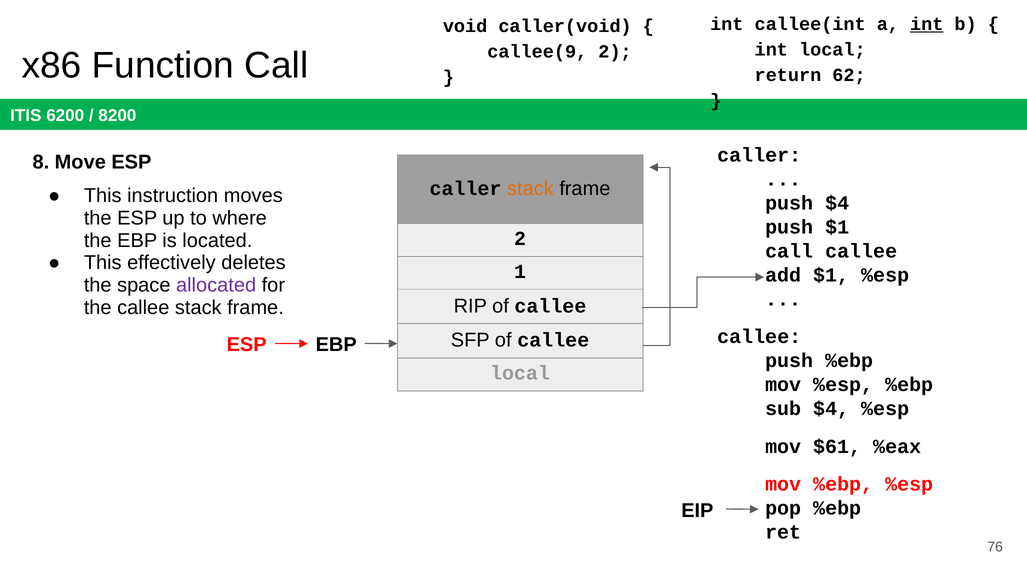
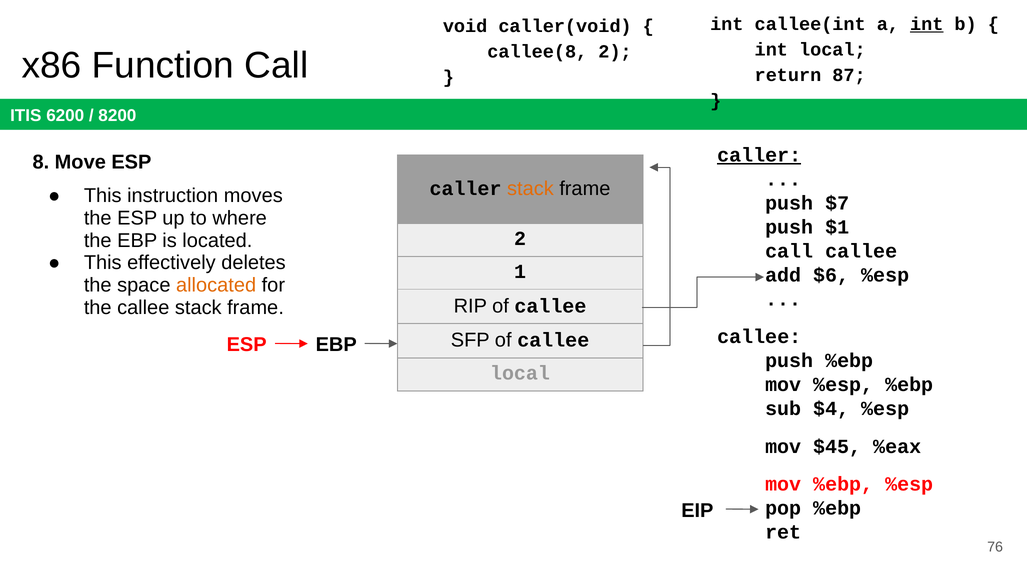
callee(9: callee(9 -> callee(8 (537, 52)
62: 62 -> 87 (849, 75)
caller underline: none -> present (759, 155)
push $4: $4 -> $7 (837, 203)
add $1: $1 -> $6 (831, 275)
allocated colour: purple -> orange (216, 285)
$61: $61 -> $45 (837, 446)
